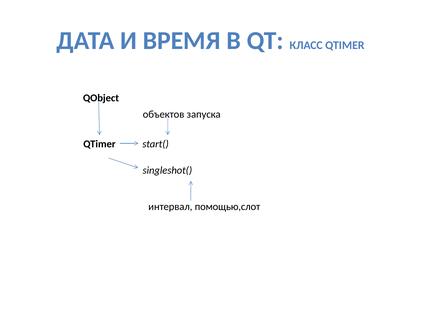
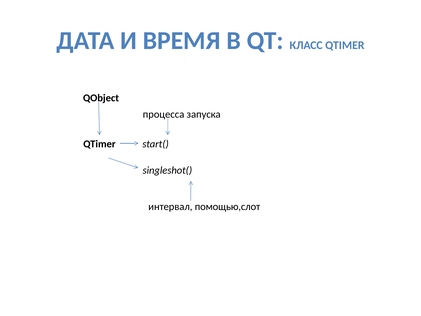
объектов: объектов -> процесса (164, 114)
